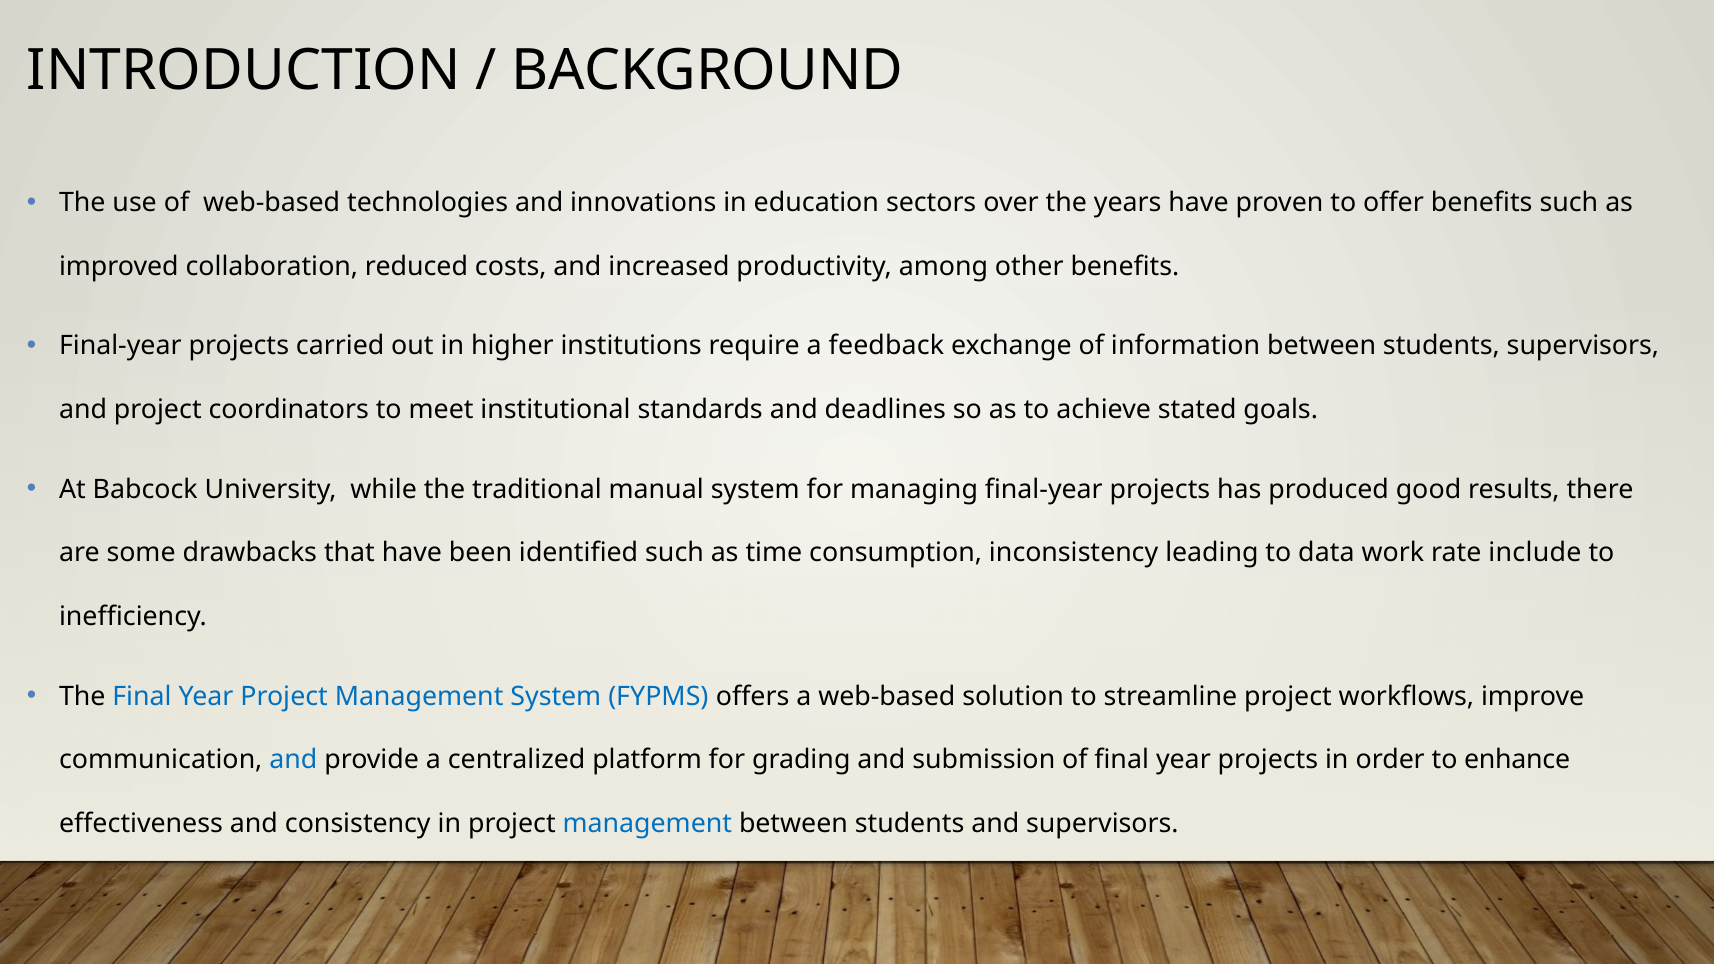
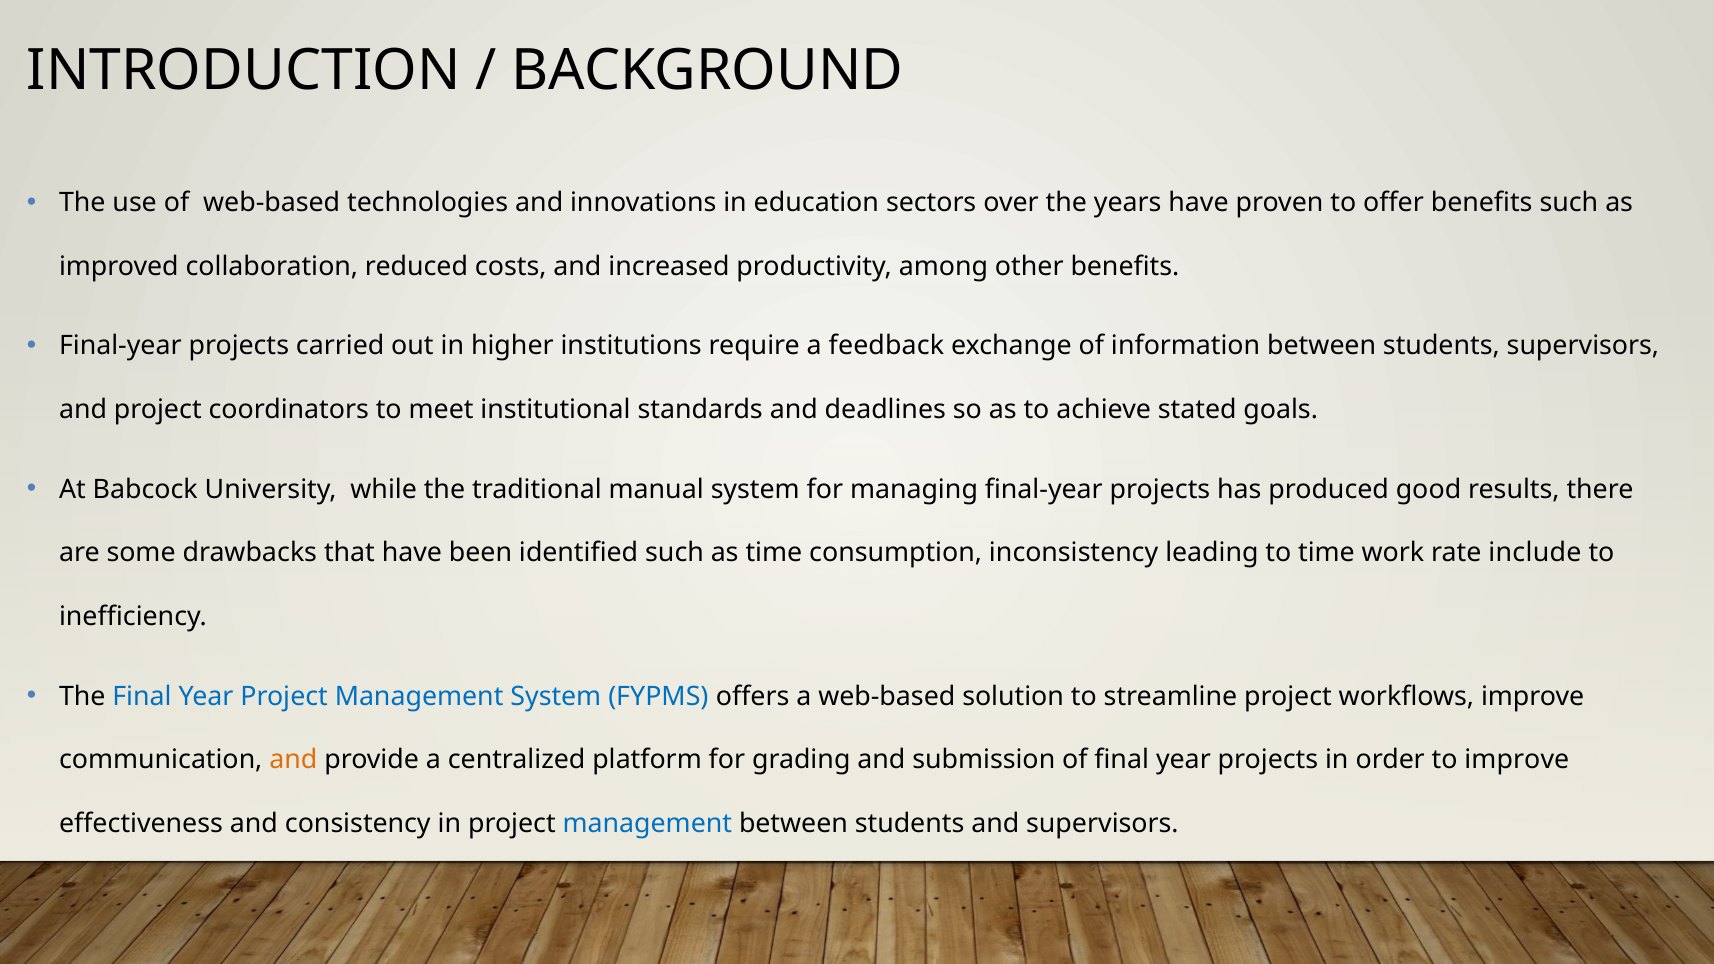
to data: data -> time (1327, 553)
and colour: blue -> orange (293, 760)
to enhance: enhance -> improve (1517, 760)
